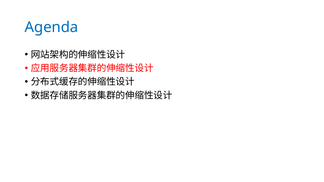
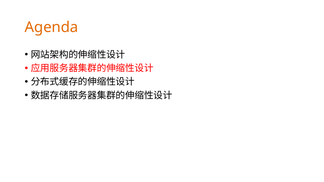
Agenda colour: blue -> orange (51, 27)
